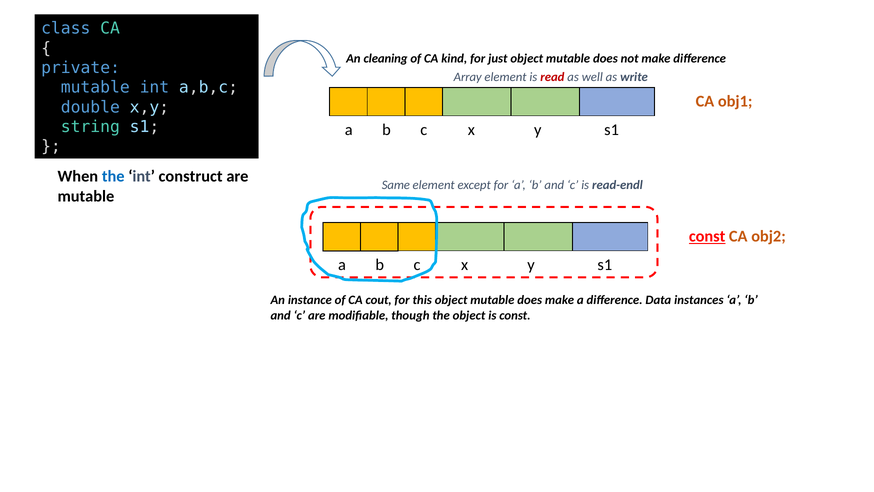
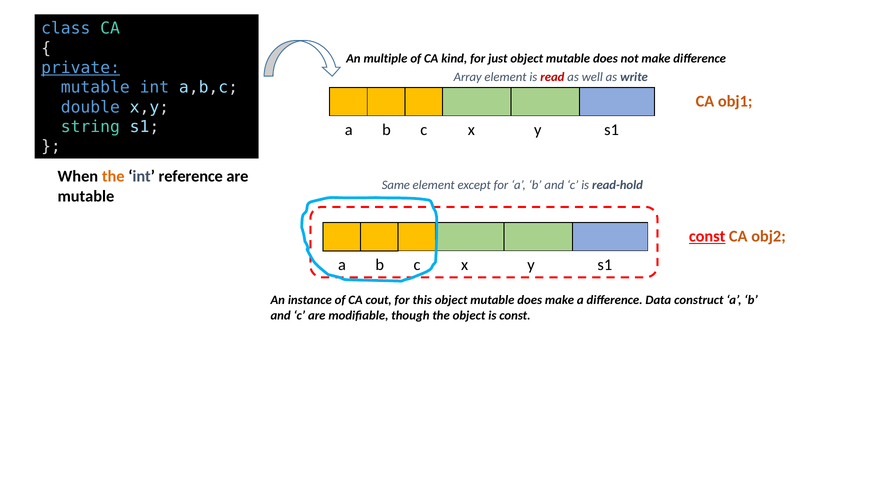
cleaning: cleaning -> multiple (386, 58)
private underline: none -> present (81, 68)
the colour: blue -> orange (113, 176)
construct: construct -> reference (191, 176)
read-endl: read-endl -> read-hold (618, 185)
instances: instances -> construct (699, 300)
